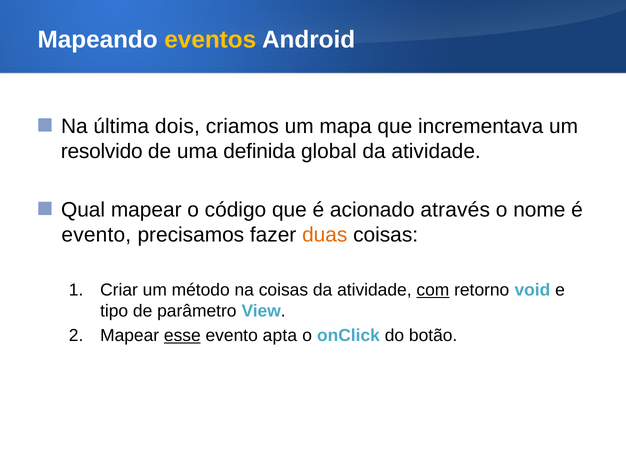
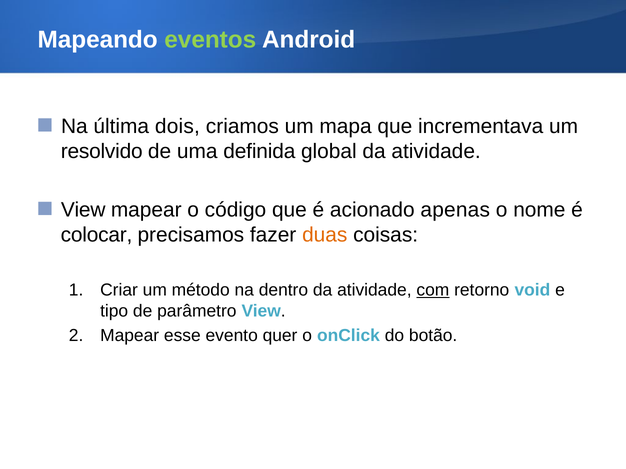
eventos colour: yellow -> light green (210, 40)
Qual: Qual -> View (83, 210)
através: através -> apenas (455, 210)
evento: evento -> colocar (97, 235)
na coisas: coisas -> dentro (283, 291)
esse underline: present -> none (182, 336)
apta: apta -> quer (280, 336)
